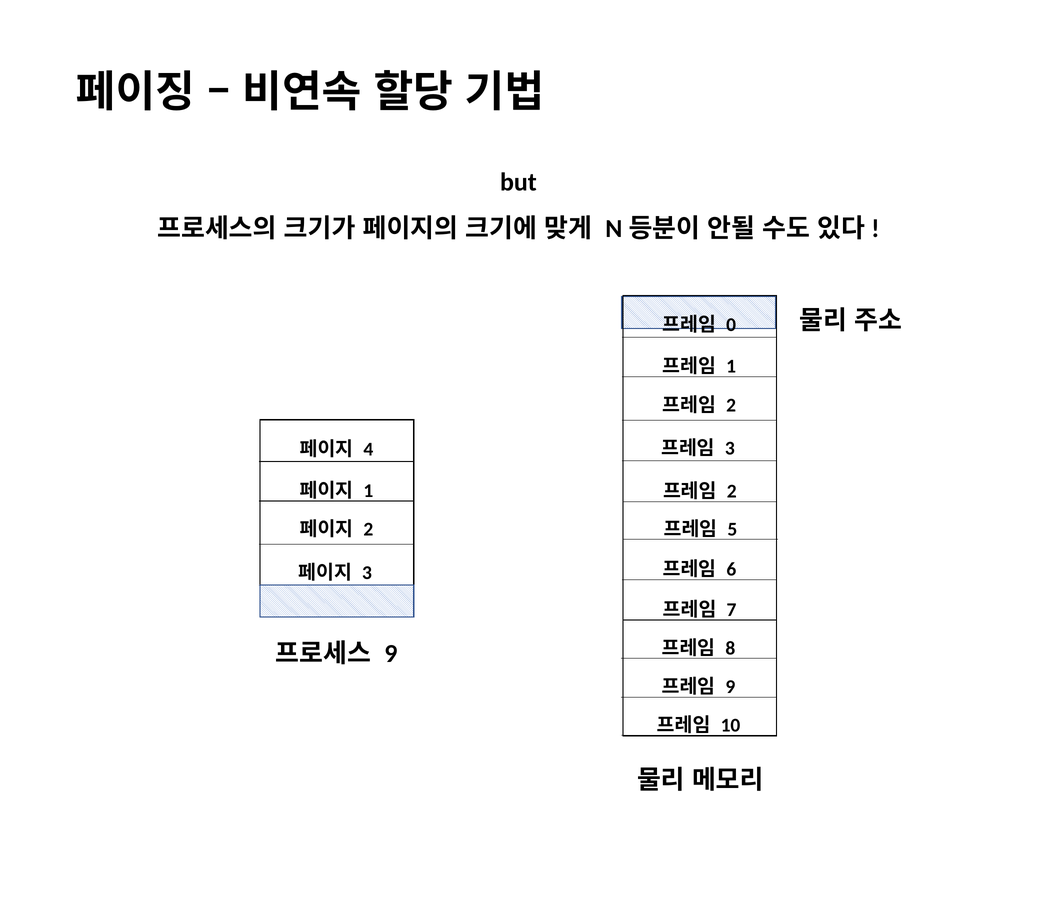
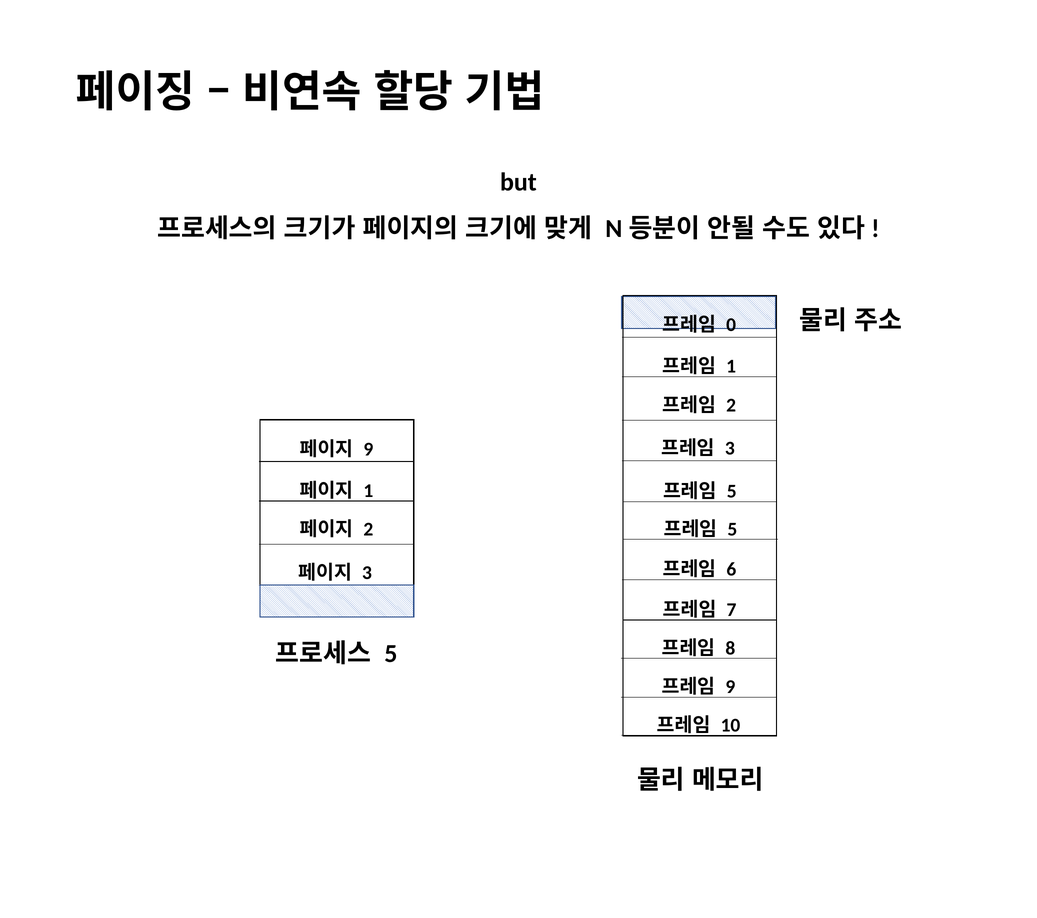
4: 4 -> 9 (368, 450)
2: 2 -> 5 (732, 492)
9: 9 -> 5 (391, 654)
